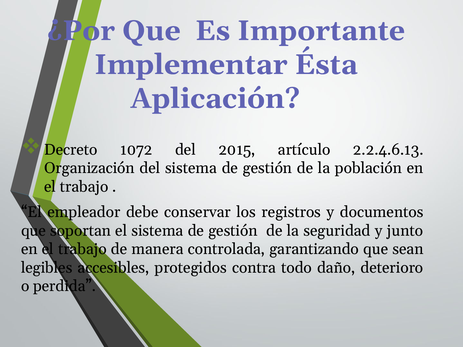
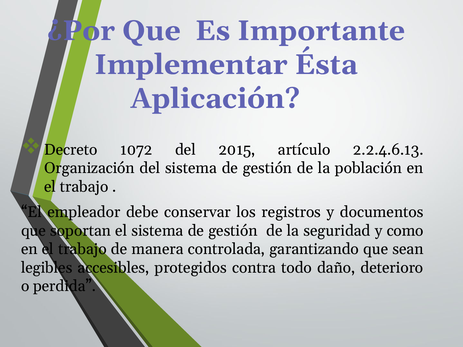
junto: junto -> como (405, 231)
